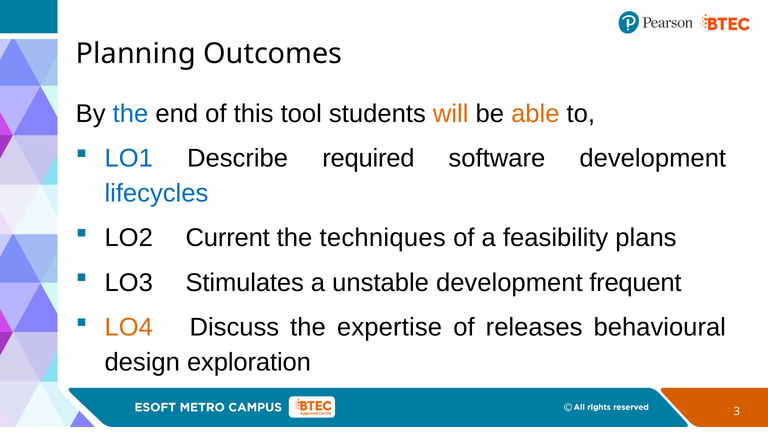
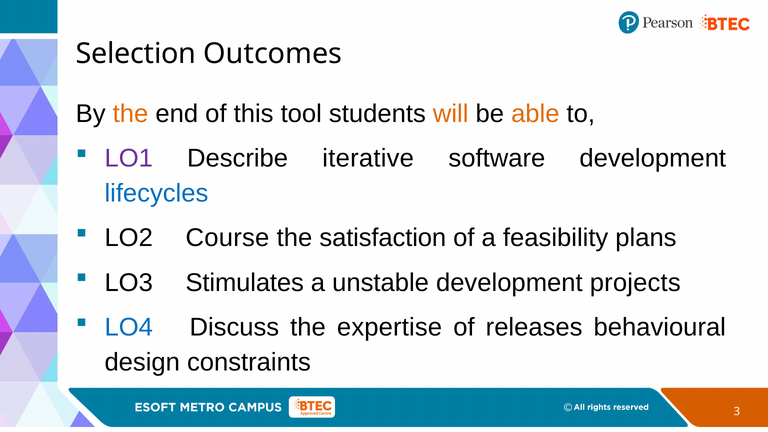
Planning: Planning -> Selection (136, 54)
the colour: blue -> orange (130, 114)
LO1 colour: blue -> purple (129, 158)
required: required -> iterative (368, 158)
Current: Current -> Course (227, 238)
techniques: techniques -> satisfaction (383, 238)
frequent: frequent -> projects (635, 283)
LO4 colour: orange -> blue (129, 327)
exploration: exploration -> constraints (249, 362)
